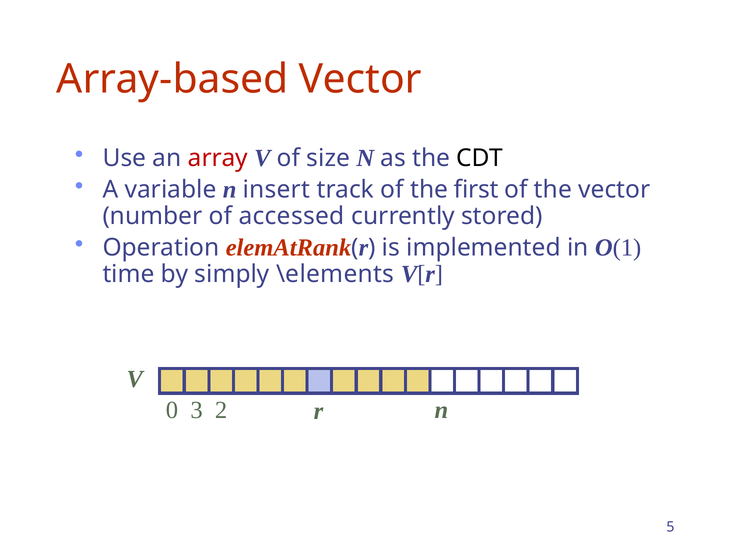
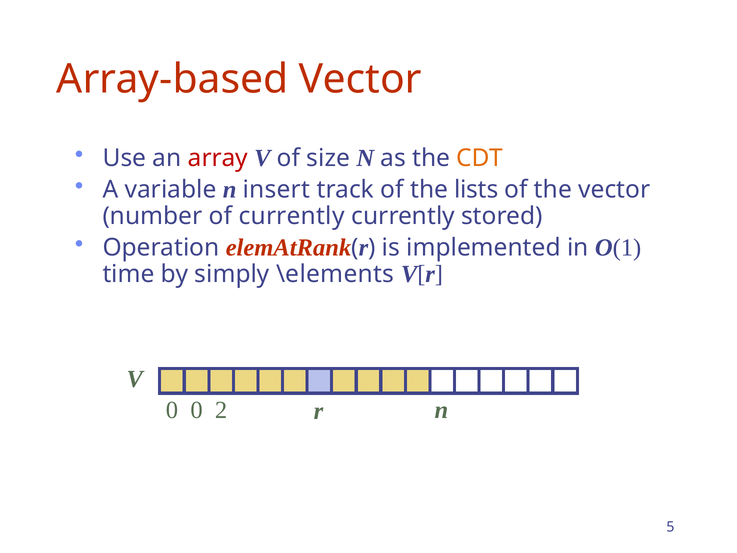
CDT colour: black -> orange (480, 158)
first: first -> lists (476, 189)
of accessed: accessed -> currently (292, 216)
0 3: 3 -> 0 (197, 410)
